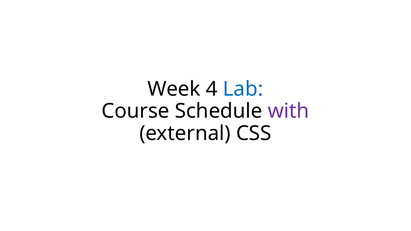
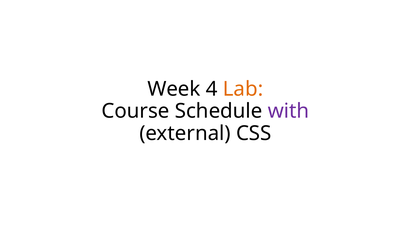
Lab colour: blue -> orange (243, 89)
